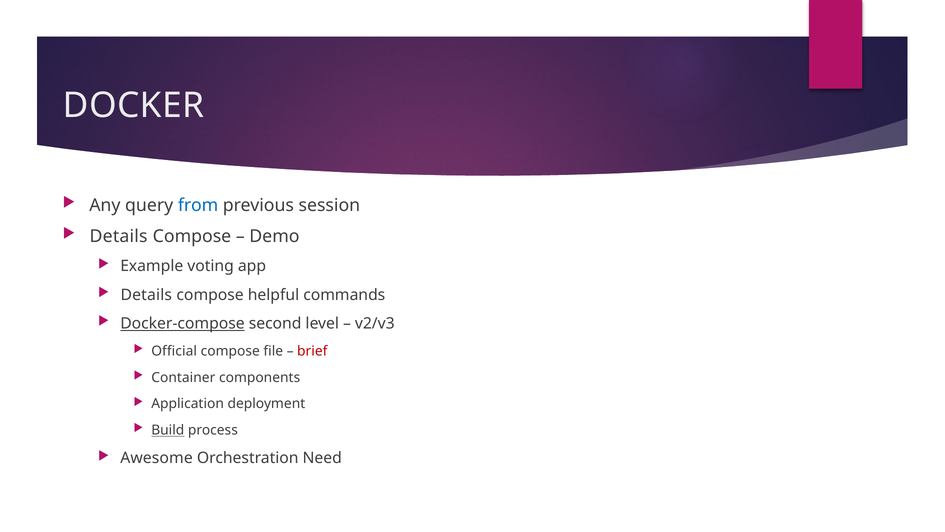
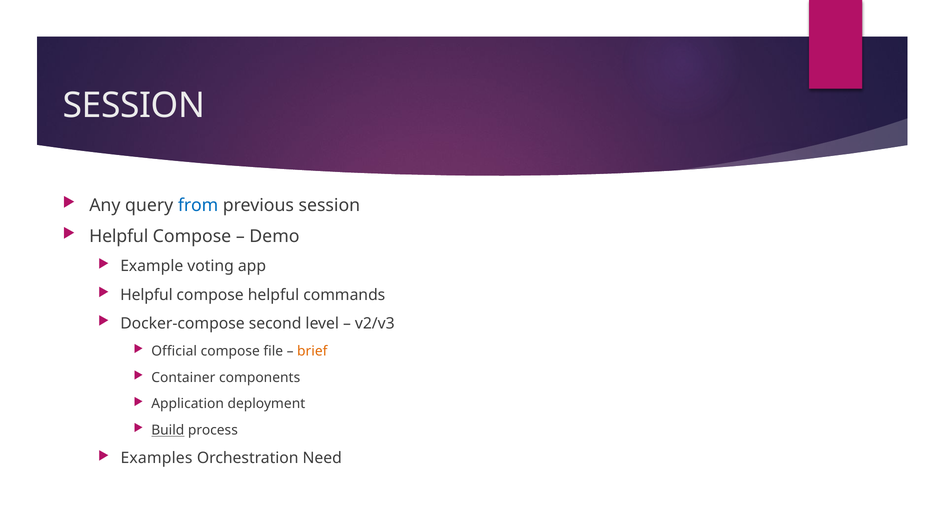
DOCKER: DOCKER -> SESSION (134, 105)
Details: Details -> Helpful (119, 236)
Details: Details -> Helpful (146, 295)
Docker-compose underline: present -> none (182, 323)
brief colour: red -> orange (312, 351)
Awesome: Awesome -> Examples (156, 458)
